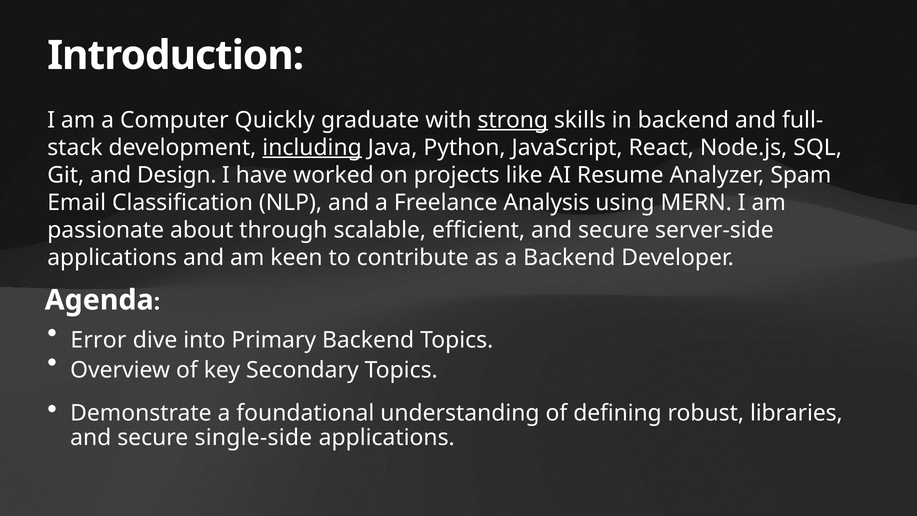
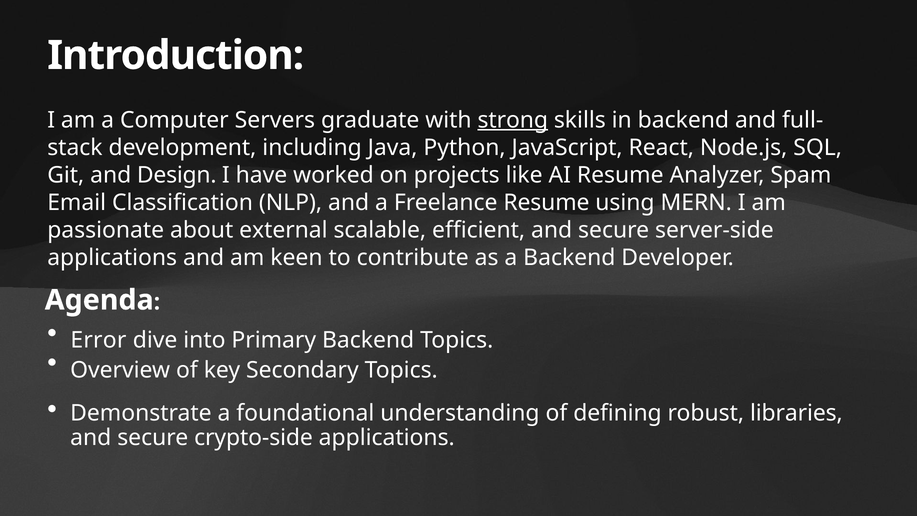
Quickly: Quickly -> Servers (275, 120)
including underline: present -> none (312, 147)
Freelance Analysis: Analysis -> Resume (546, 202)
through: through -> external (283, 230)
single-side: single-side -> crypto-side (254, 438)
